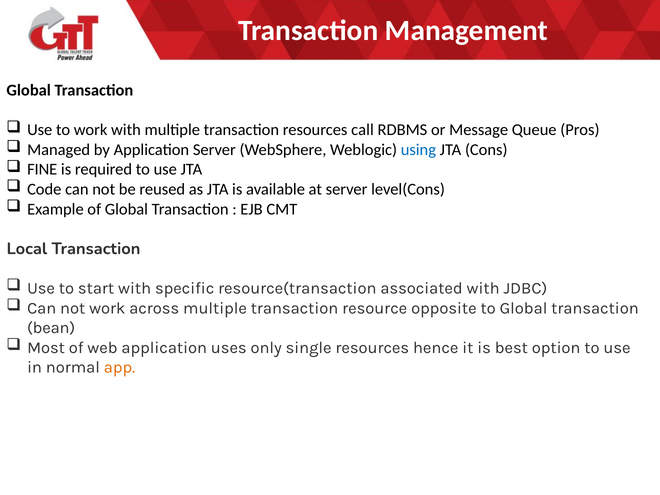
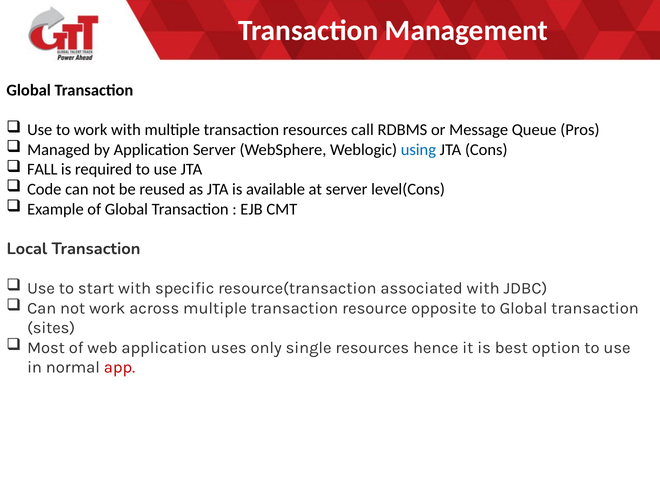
FINE: FINE -> FALL (42, 169)
bean: bean -> sites (51, 328)
app colour: orange -> red (119, 367)
